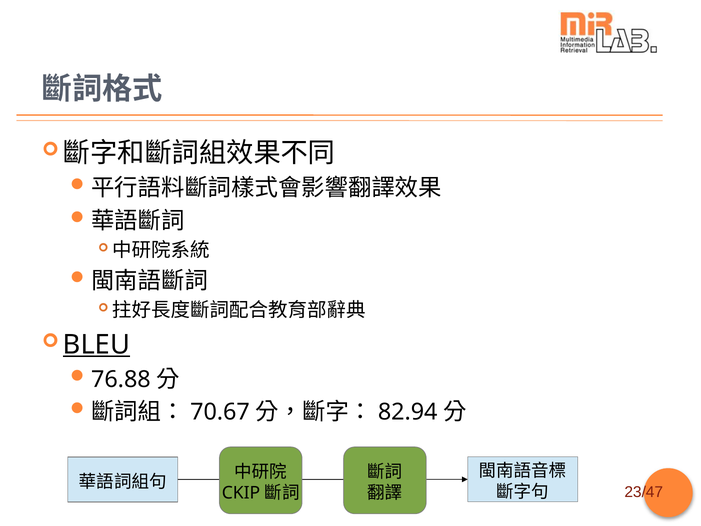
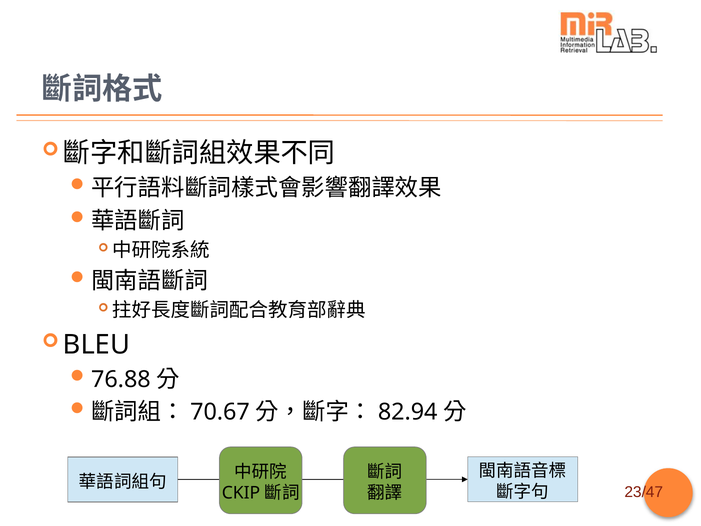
BLEU underline: present -> none (96, 344)
